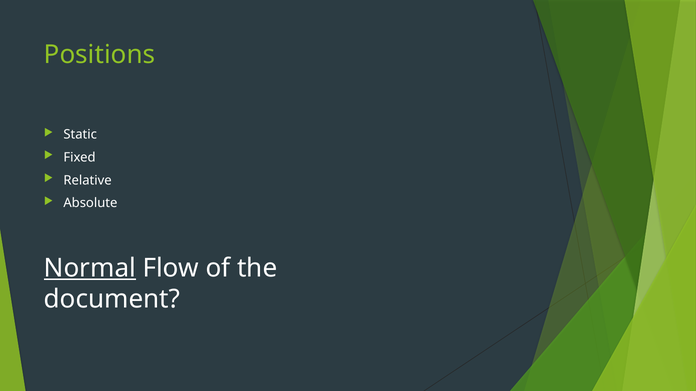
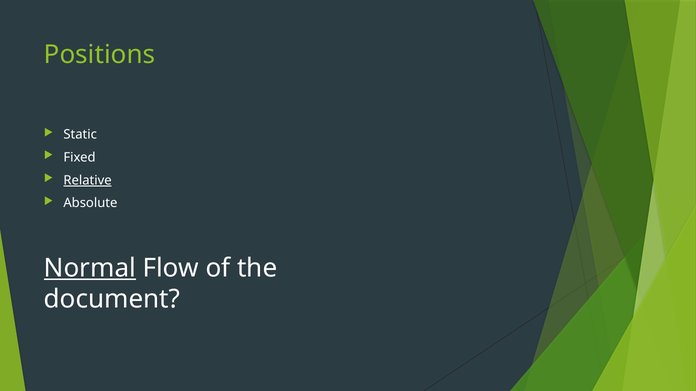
Relative underline: none -> present (88, 181)
